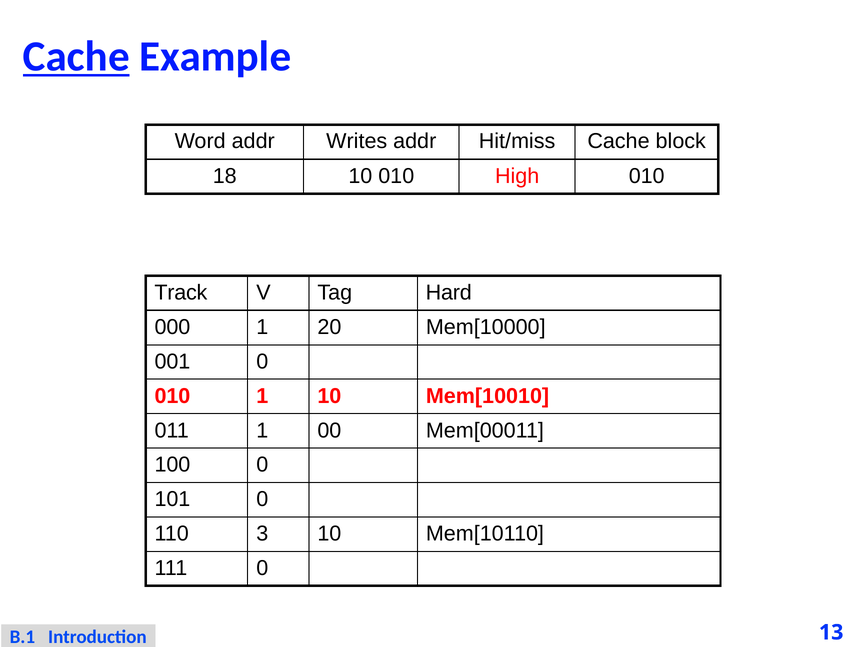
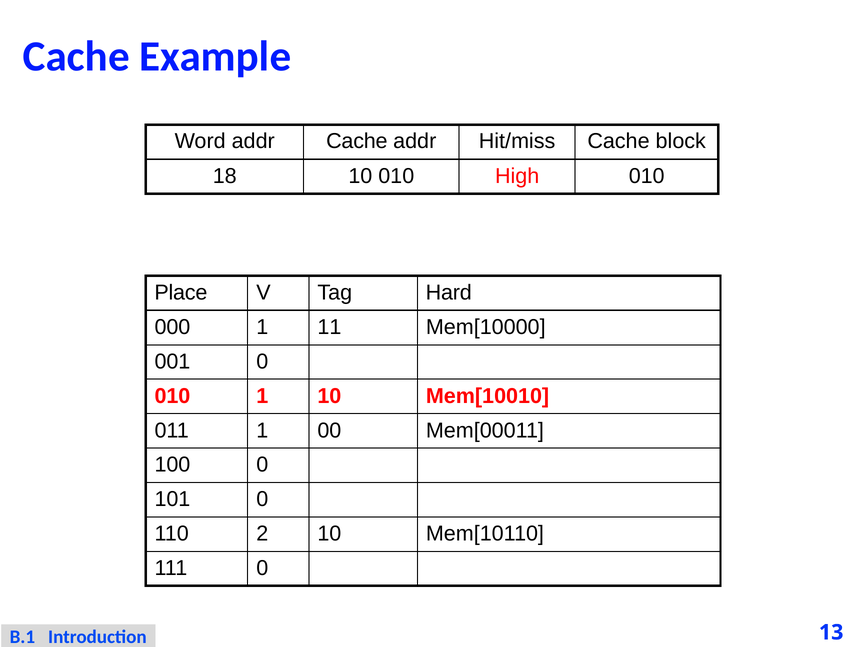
Cache underline: present -> none (76, 57)
addr Writes: Writes -> Cache (357, 141)
Track: Track -> Place (181, 292)
20: 20 -> 11 (329, 327)
3: 3 -> 2 (262, 533)
